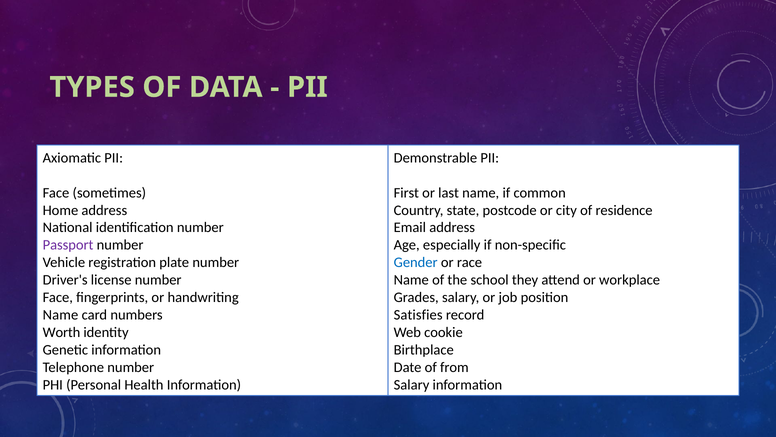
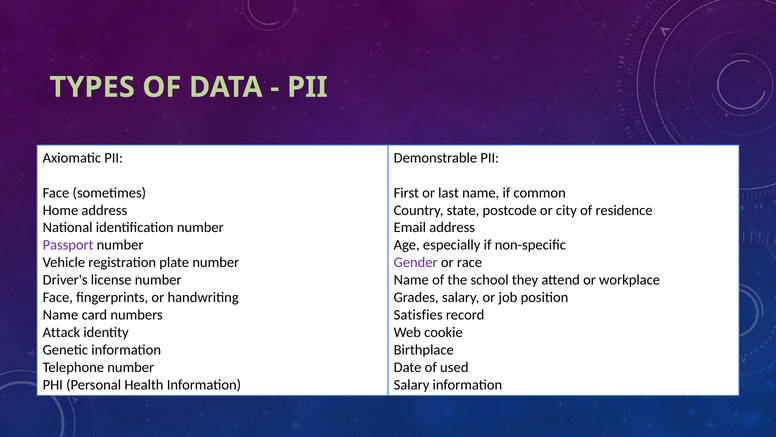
Gender colour: blue -> purple (416, 262)
Worth: Worth -> Attack (61, 332)
from: from -> used (454, 367)
